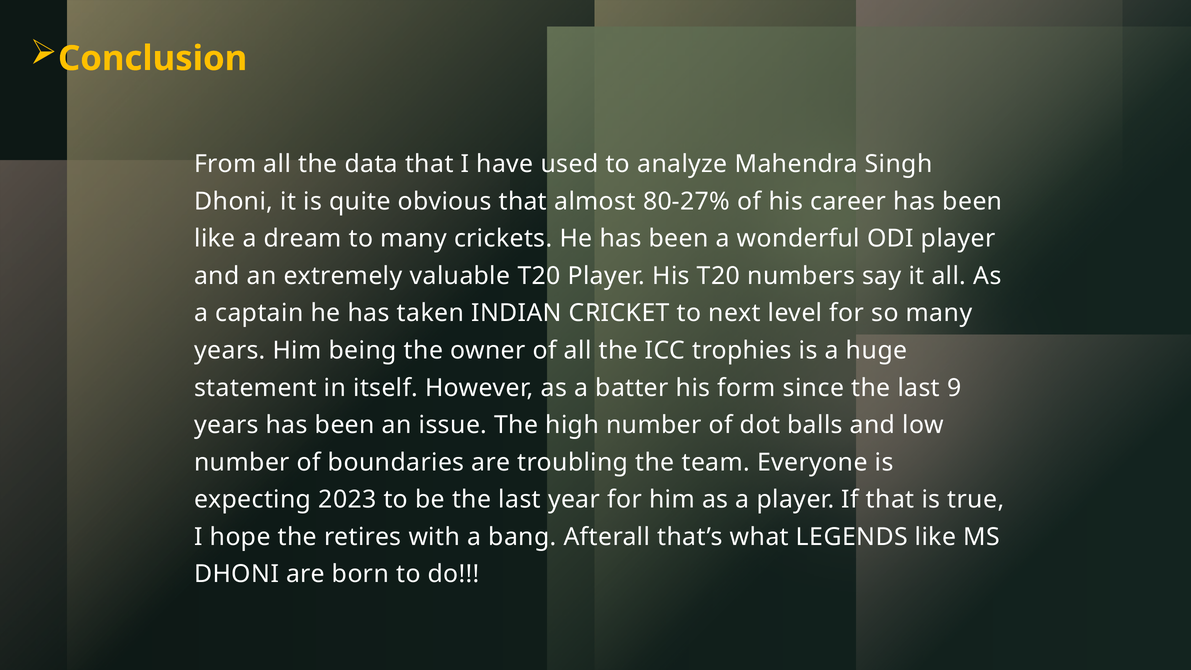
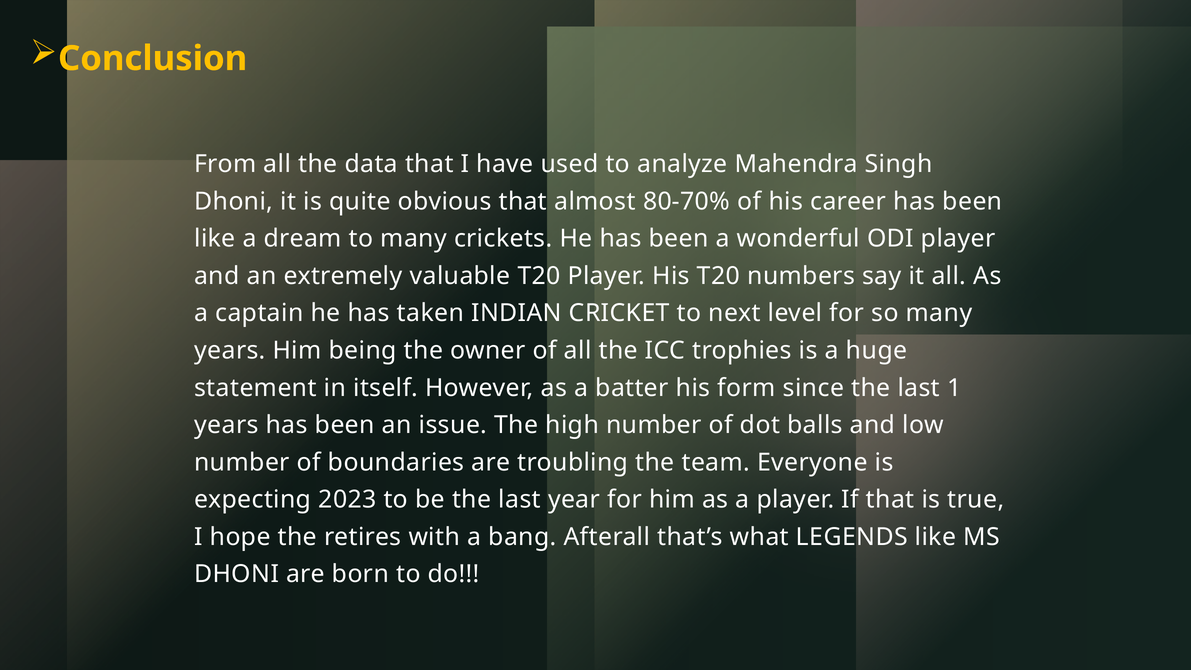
80-27%: 80-27% -> 80-70% (686, 201)
9: 9 -> 1 (954, 388)
